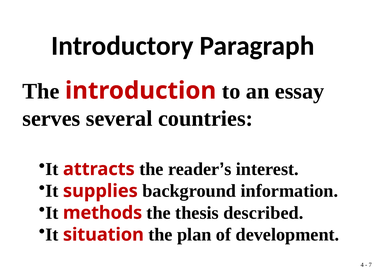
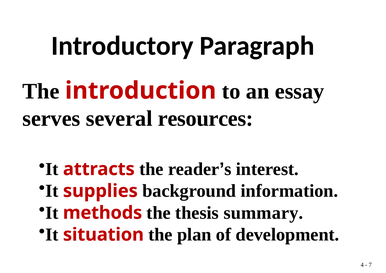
countries: countries -> resources (206, 118)
described: described -> summary (263, 213)
